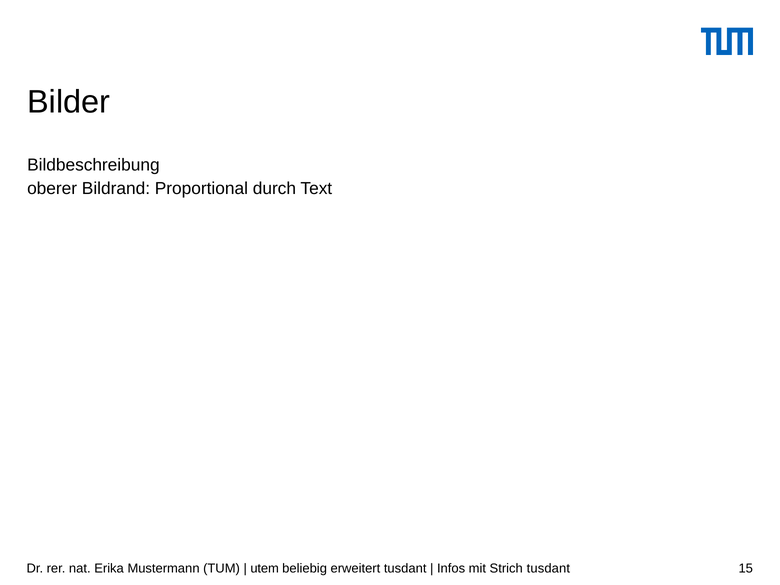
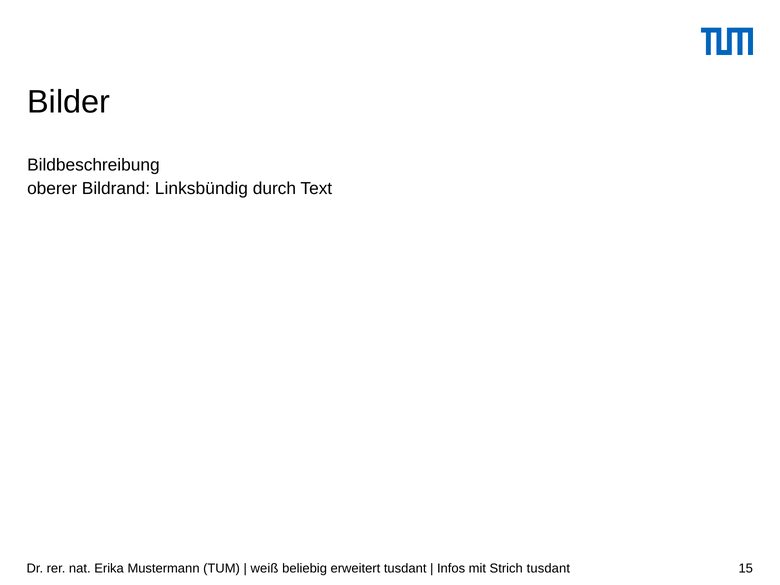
Proportional: Proportional -> Linksbündig (201, 188)
utem: utem -> weiß (264, 569)
